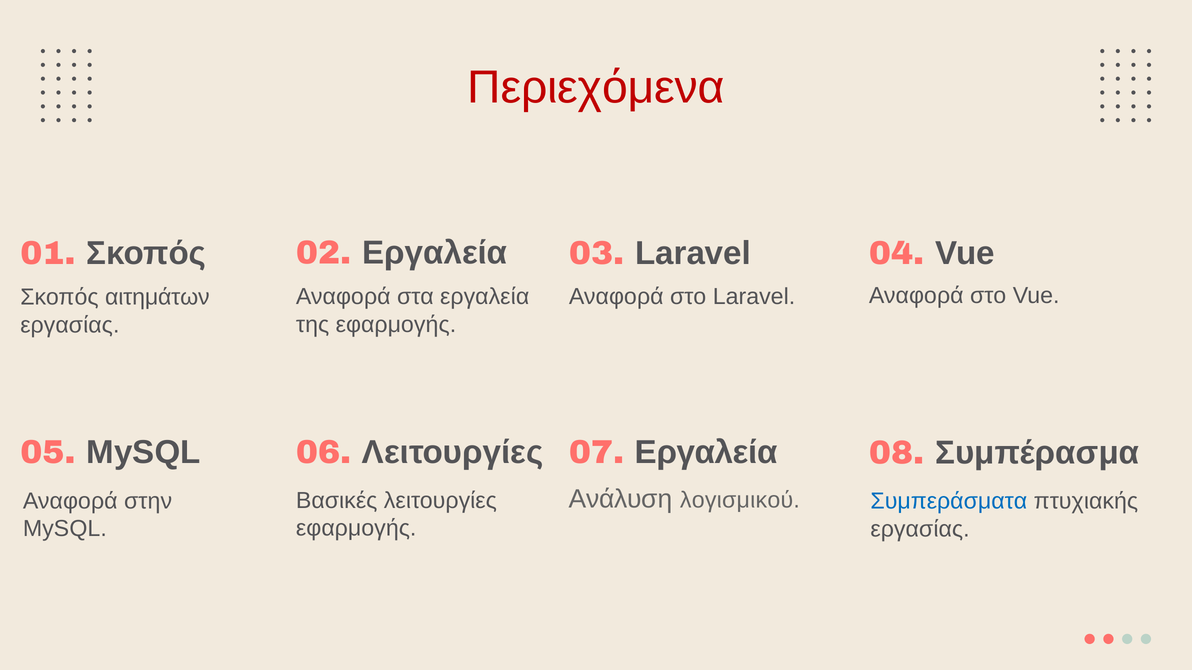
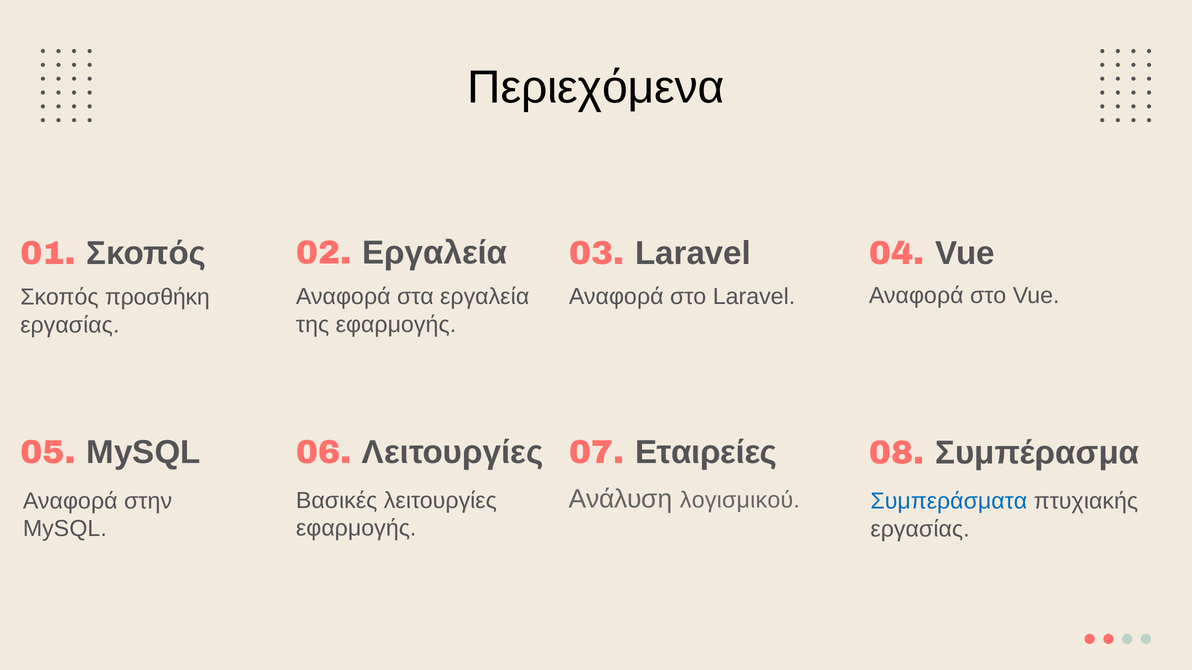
Περιεχόμενα colour: red -> black (596, 87)
αιτημάτων: αιτημάτων -> προσθήκη (157, 297)
07 Εργαλεία: Εργαλεία -> Εταιρείες (706, 453)
